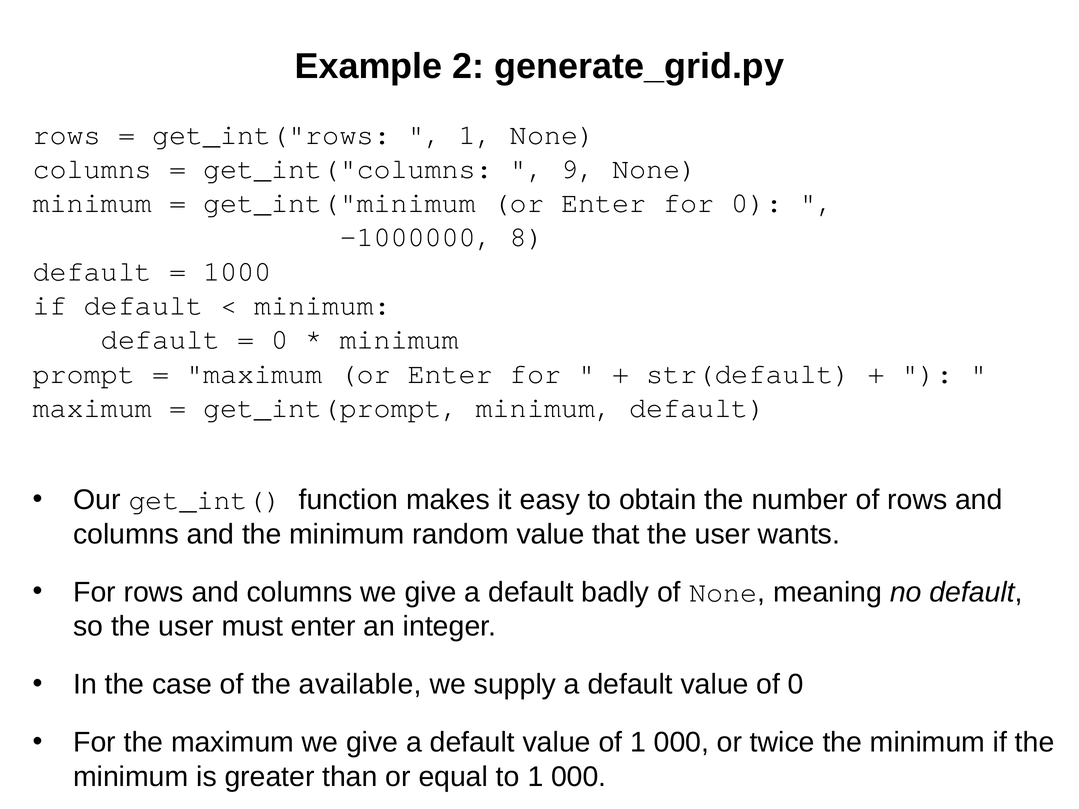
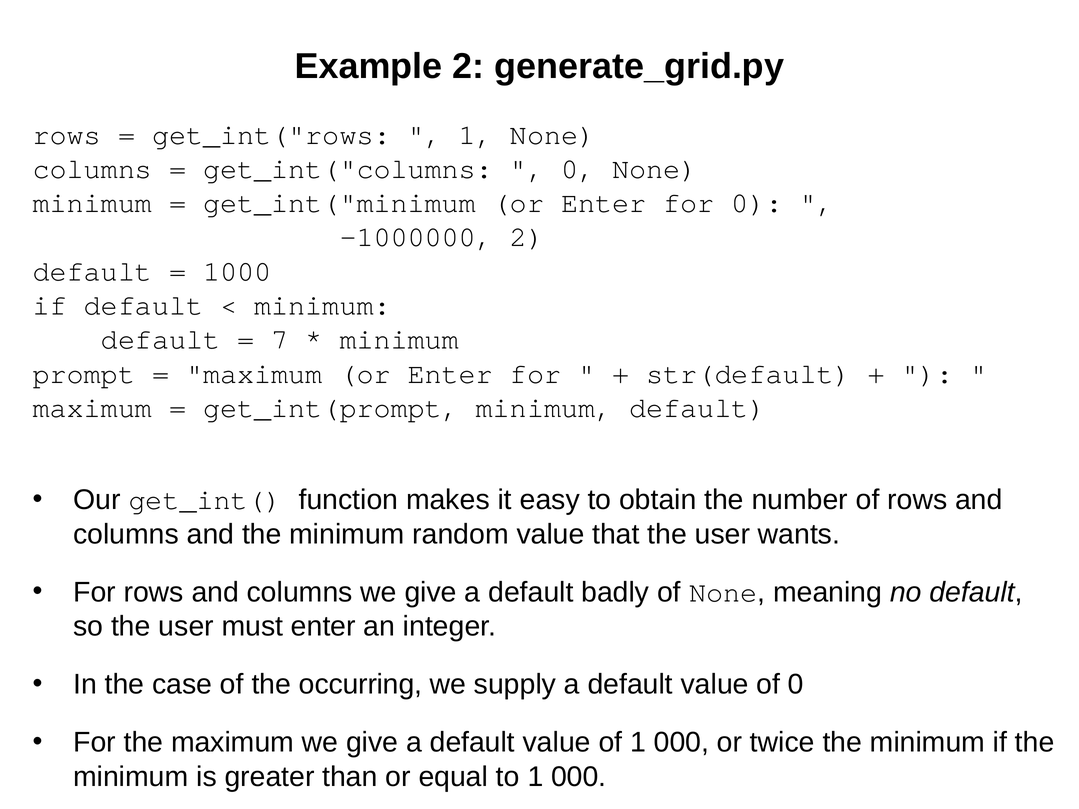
9: 9 -> 0 (578, 169)
-1000000 8: 8 -> 2 (527, 237)
0: 0 -> 7 (280, 340)
available: available -> occurring (360, 685)
